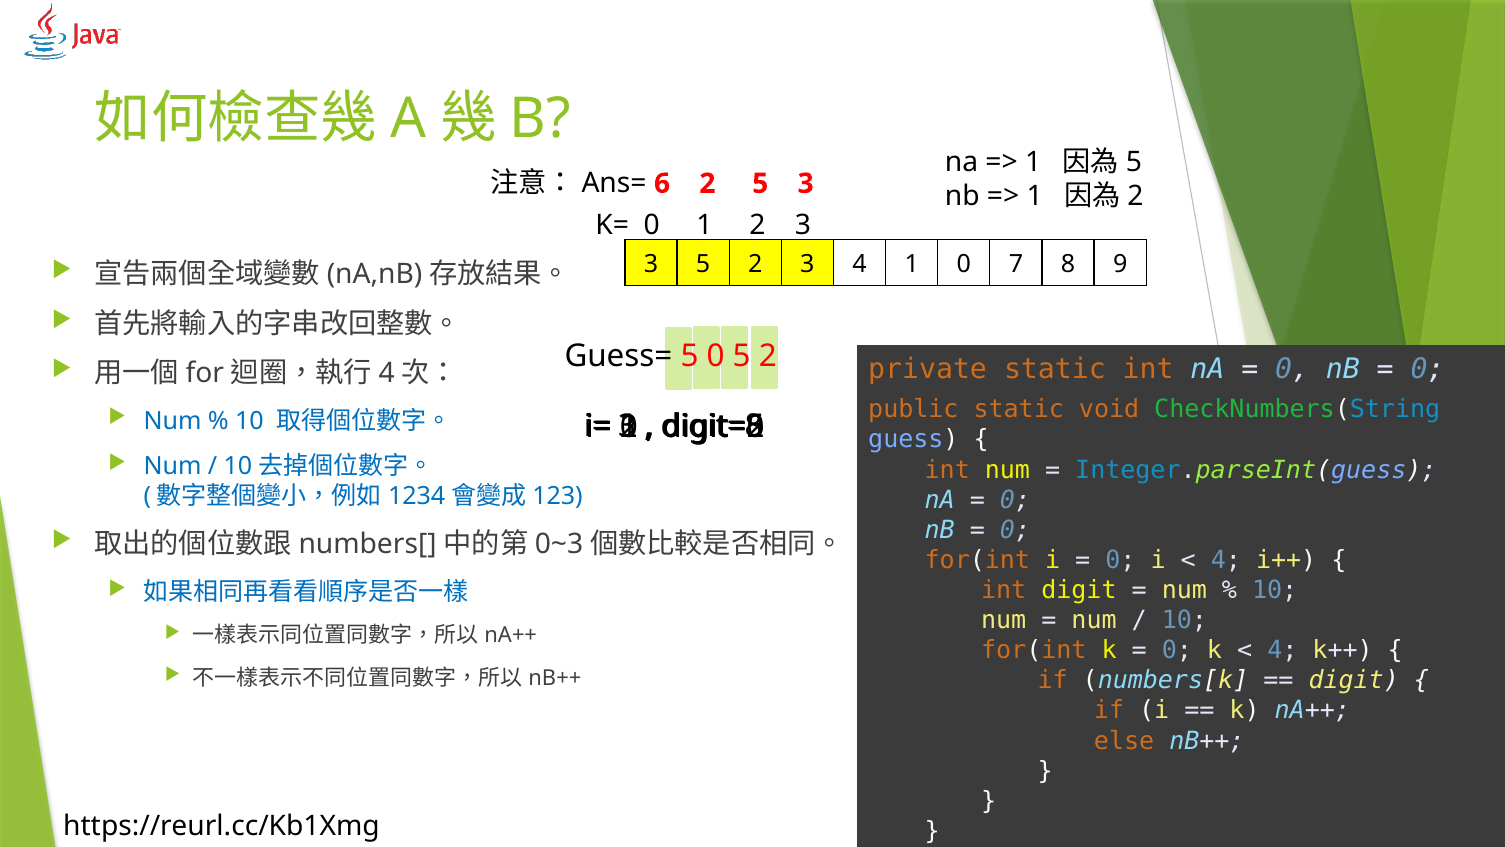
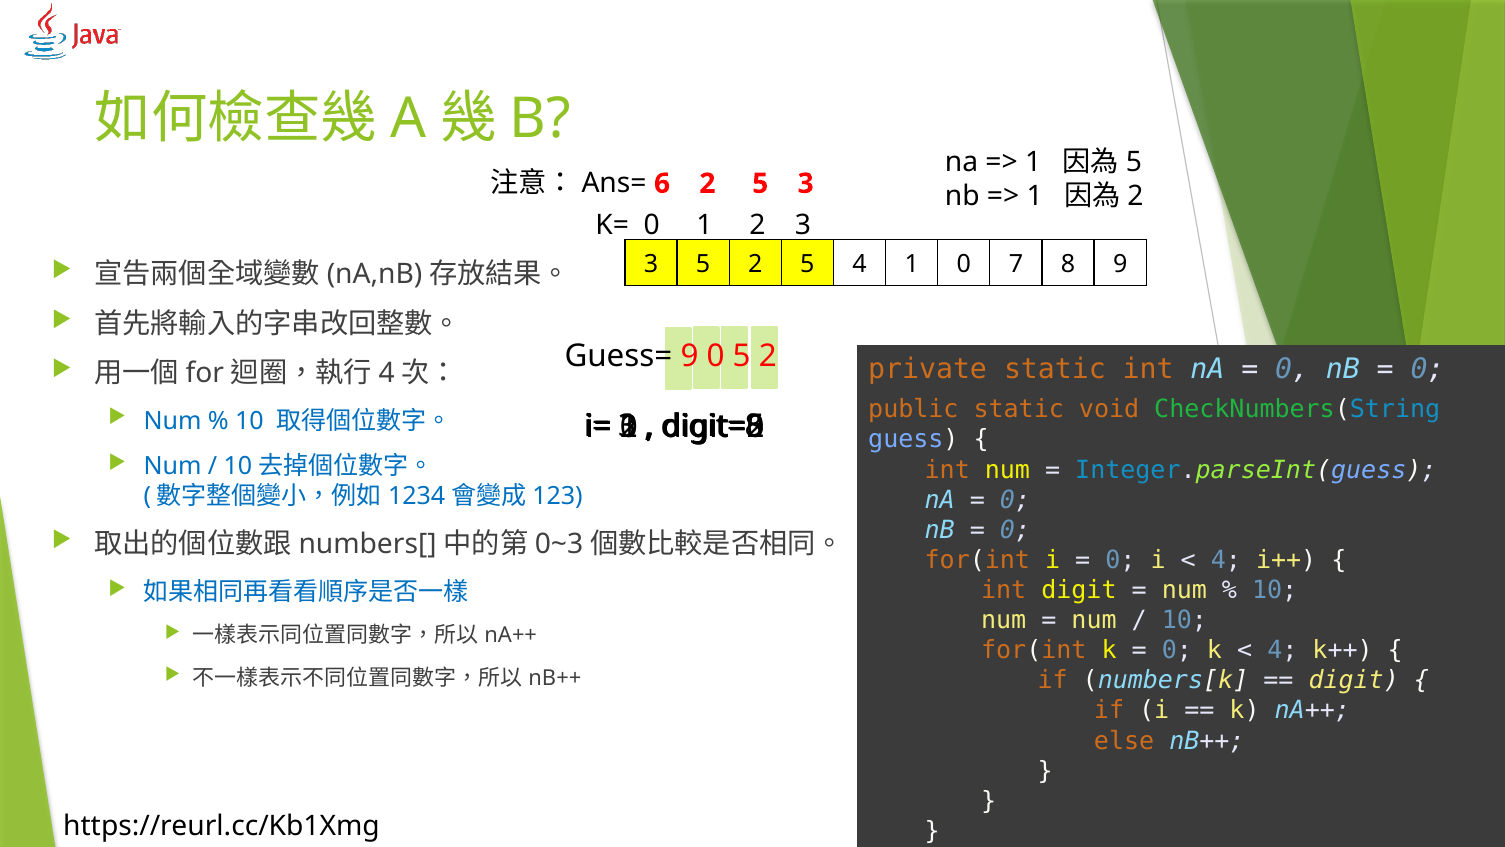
5 2 3: 3 -> 5 (807, 264)
Guess= 5: 5 -> 9 (690, 356)
